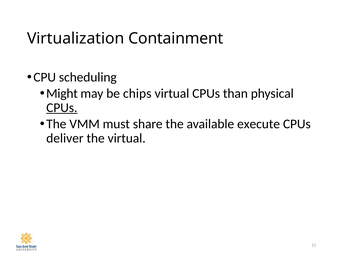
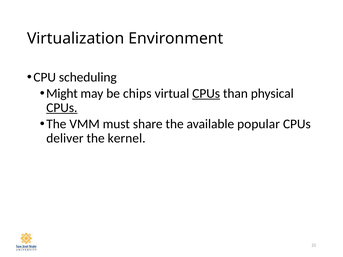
Containment: Containment -> Environment (176, 38)
CPUs underline: none -> present (206, 93)
execute: execute -> popular (259, 124)
the virtual: virtual -> kernel (127, 138)
